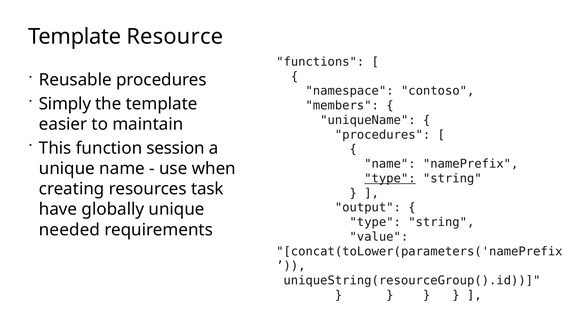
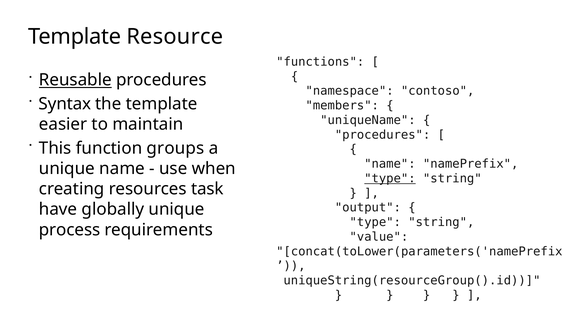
Reusable underline: none -> present (75, 80)
Simply: Simply -> Syntax (65, 104)
session: session -> groups (175, 148)
needed: needed -> process (70, 230)
